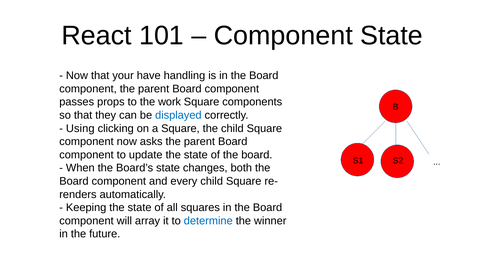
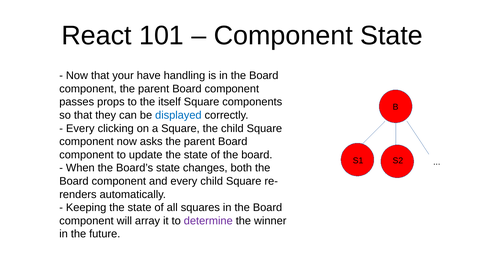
work: work -> itself (169, 102)
Using: Using -> Every (80, 128)
determine colour: blue -> purple (208, 221)
